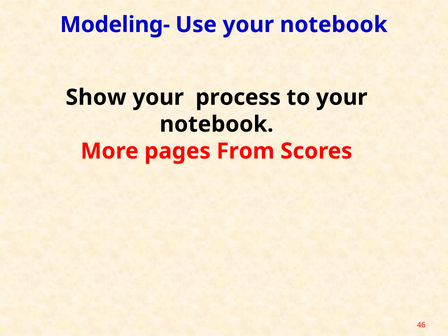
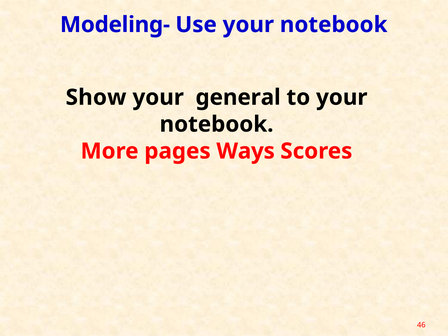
process: process -> general (238, 97)
From: From -> Ways (246, 151)
